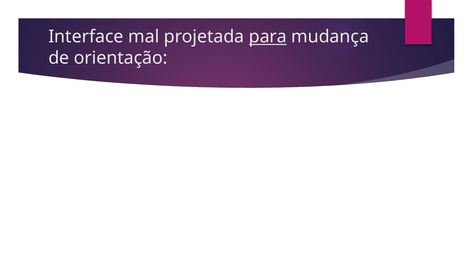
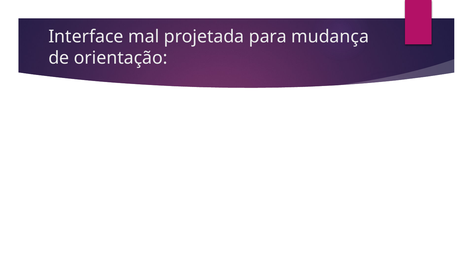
para underline: present -> none (268, 37)
